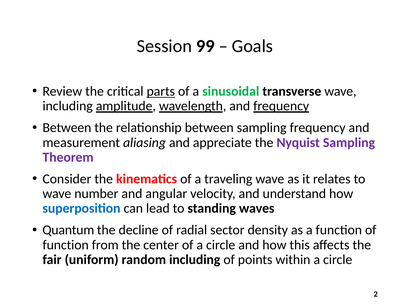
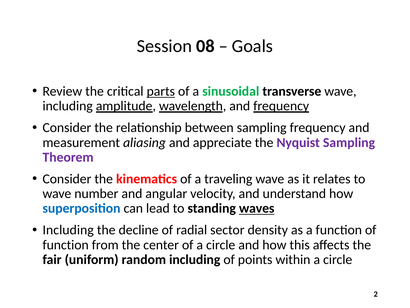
99: 99 -> 08 (205, 46)
Between: Between -> Consider (67, 128)
waves underline: none -> present (257, 208)
Quantum: Quantum -> Including (68, 230)
